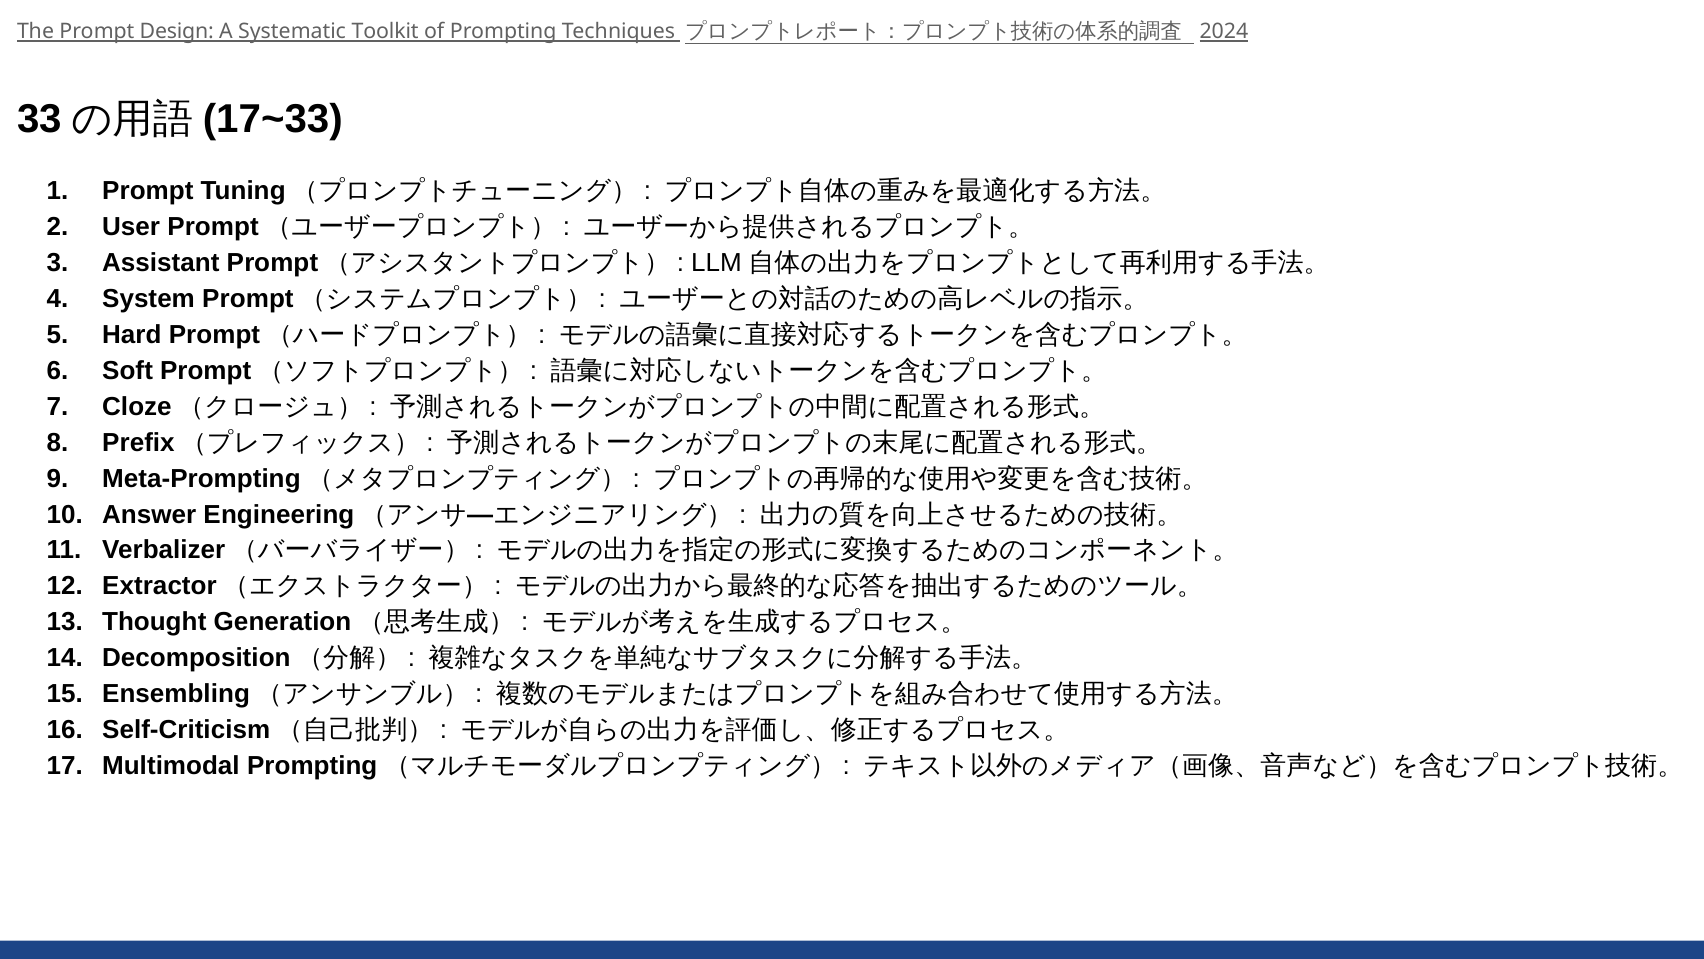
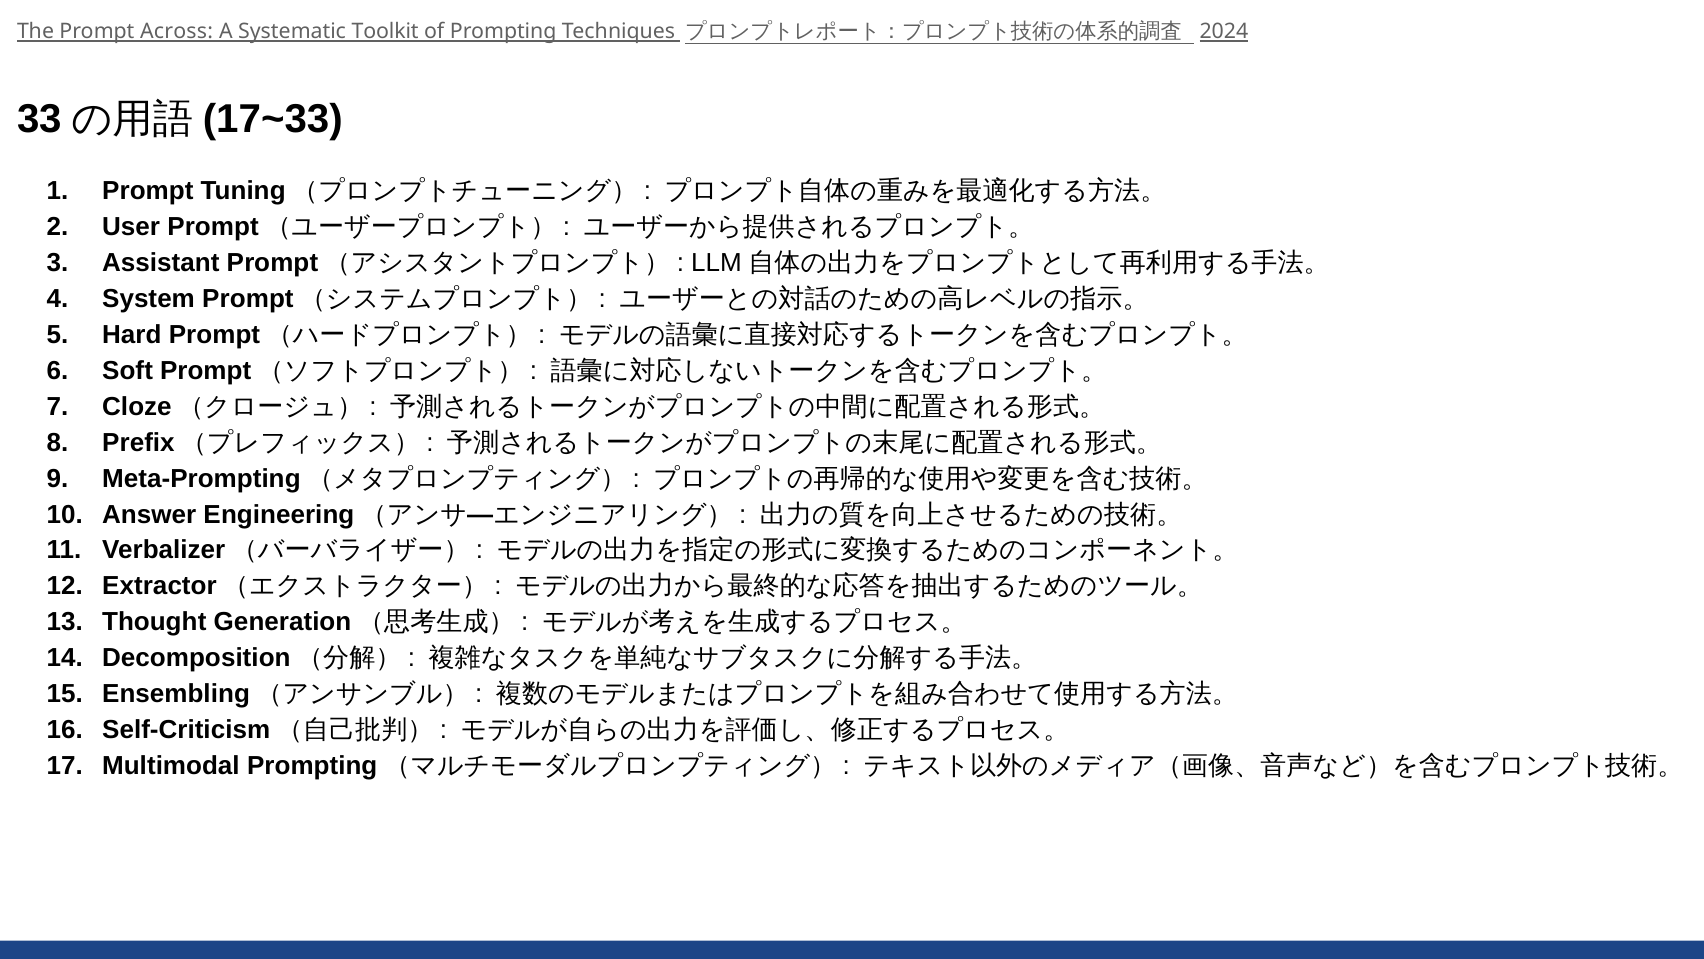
Design: Design -> Across (177, 31)
